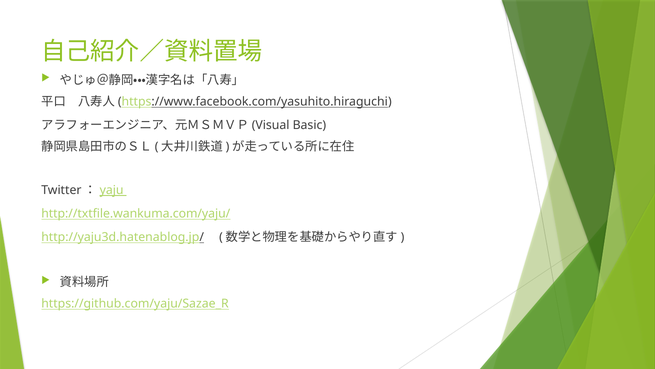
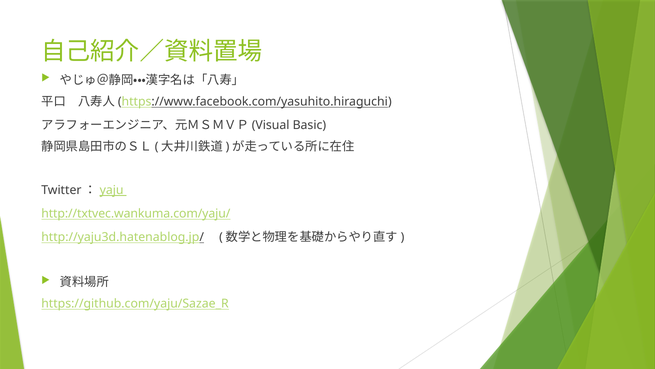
http://txtfile.wankuma.com/yaju/: http://txtfile.wankuma.com/yaju/ -> http://txtvec.wankuma.com/yaju/ (136, 213)
